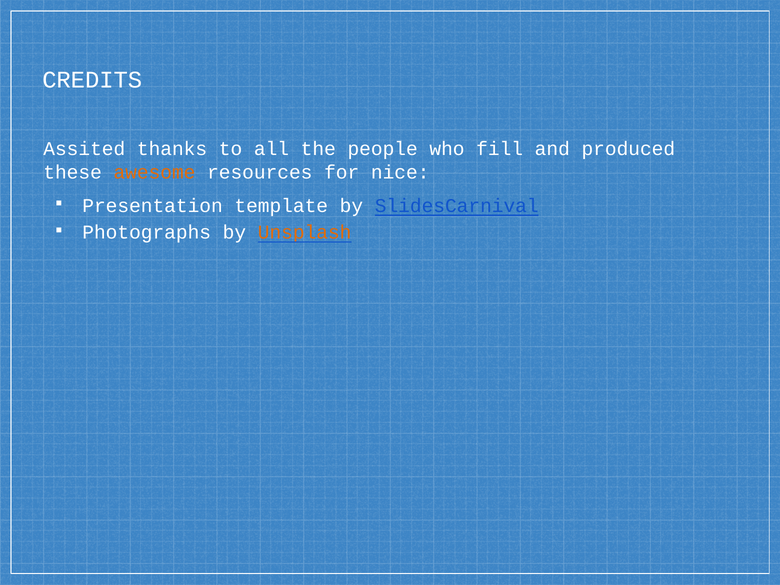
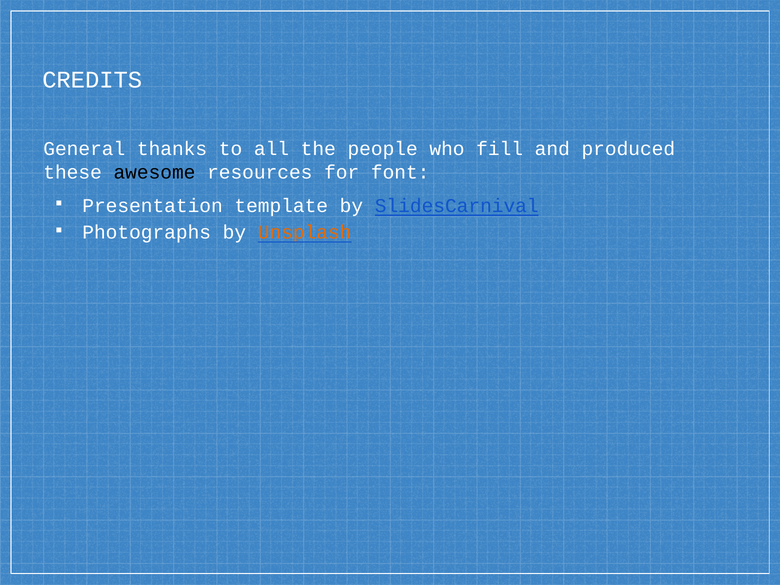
Assited: Assited -> General (84, 149)
awesome colour: orange -> black (154, 172)
nice: nice -> font (400, 172)
